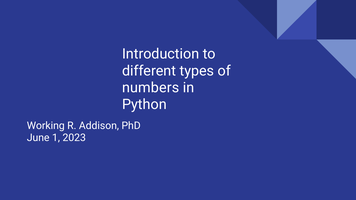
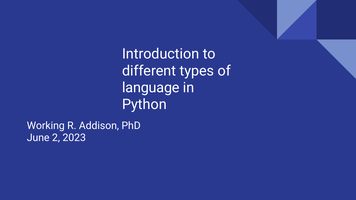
numbers: numbers -> language (151, 88)
1: 1 -> 2 (56, 138)
